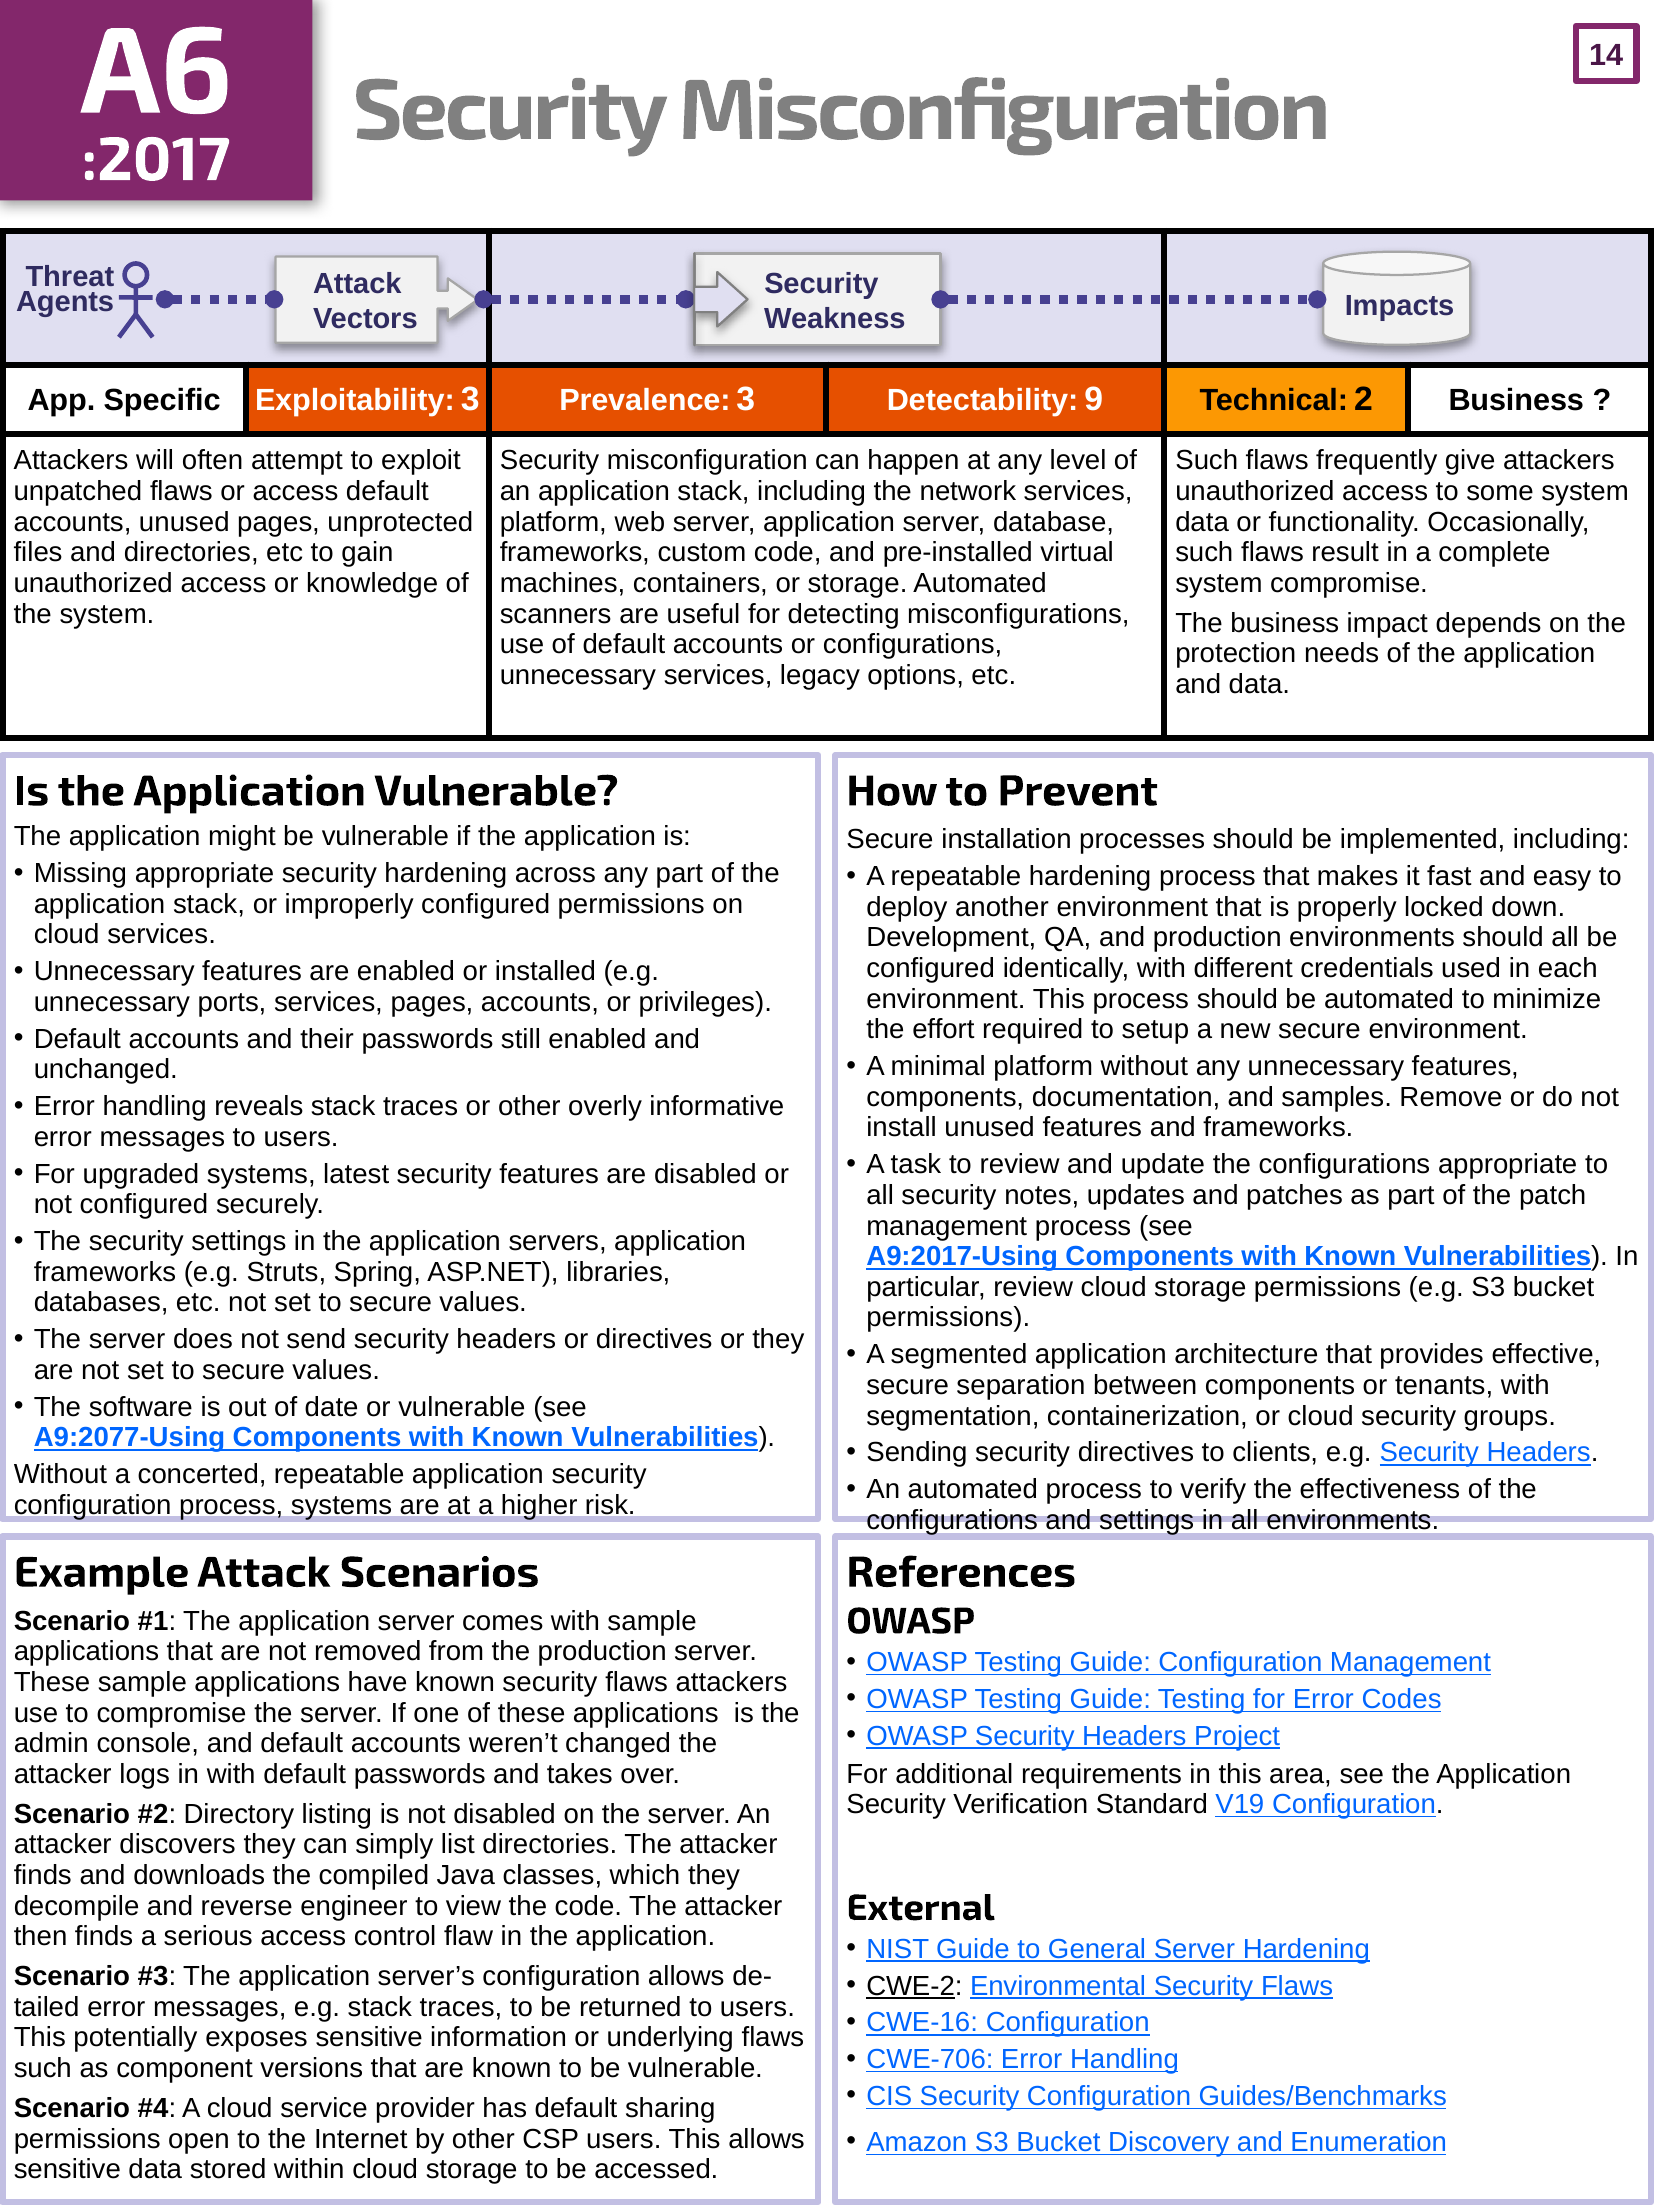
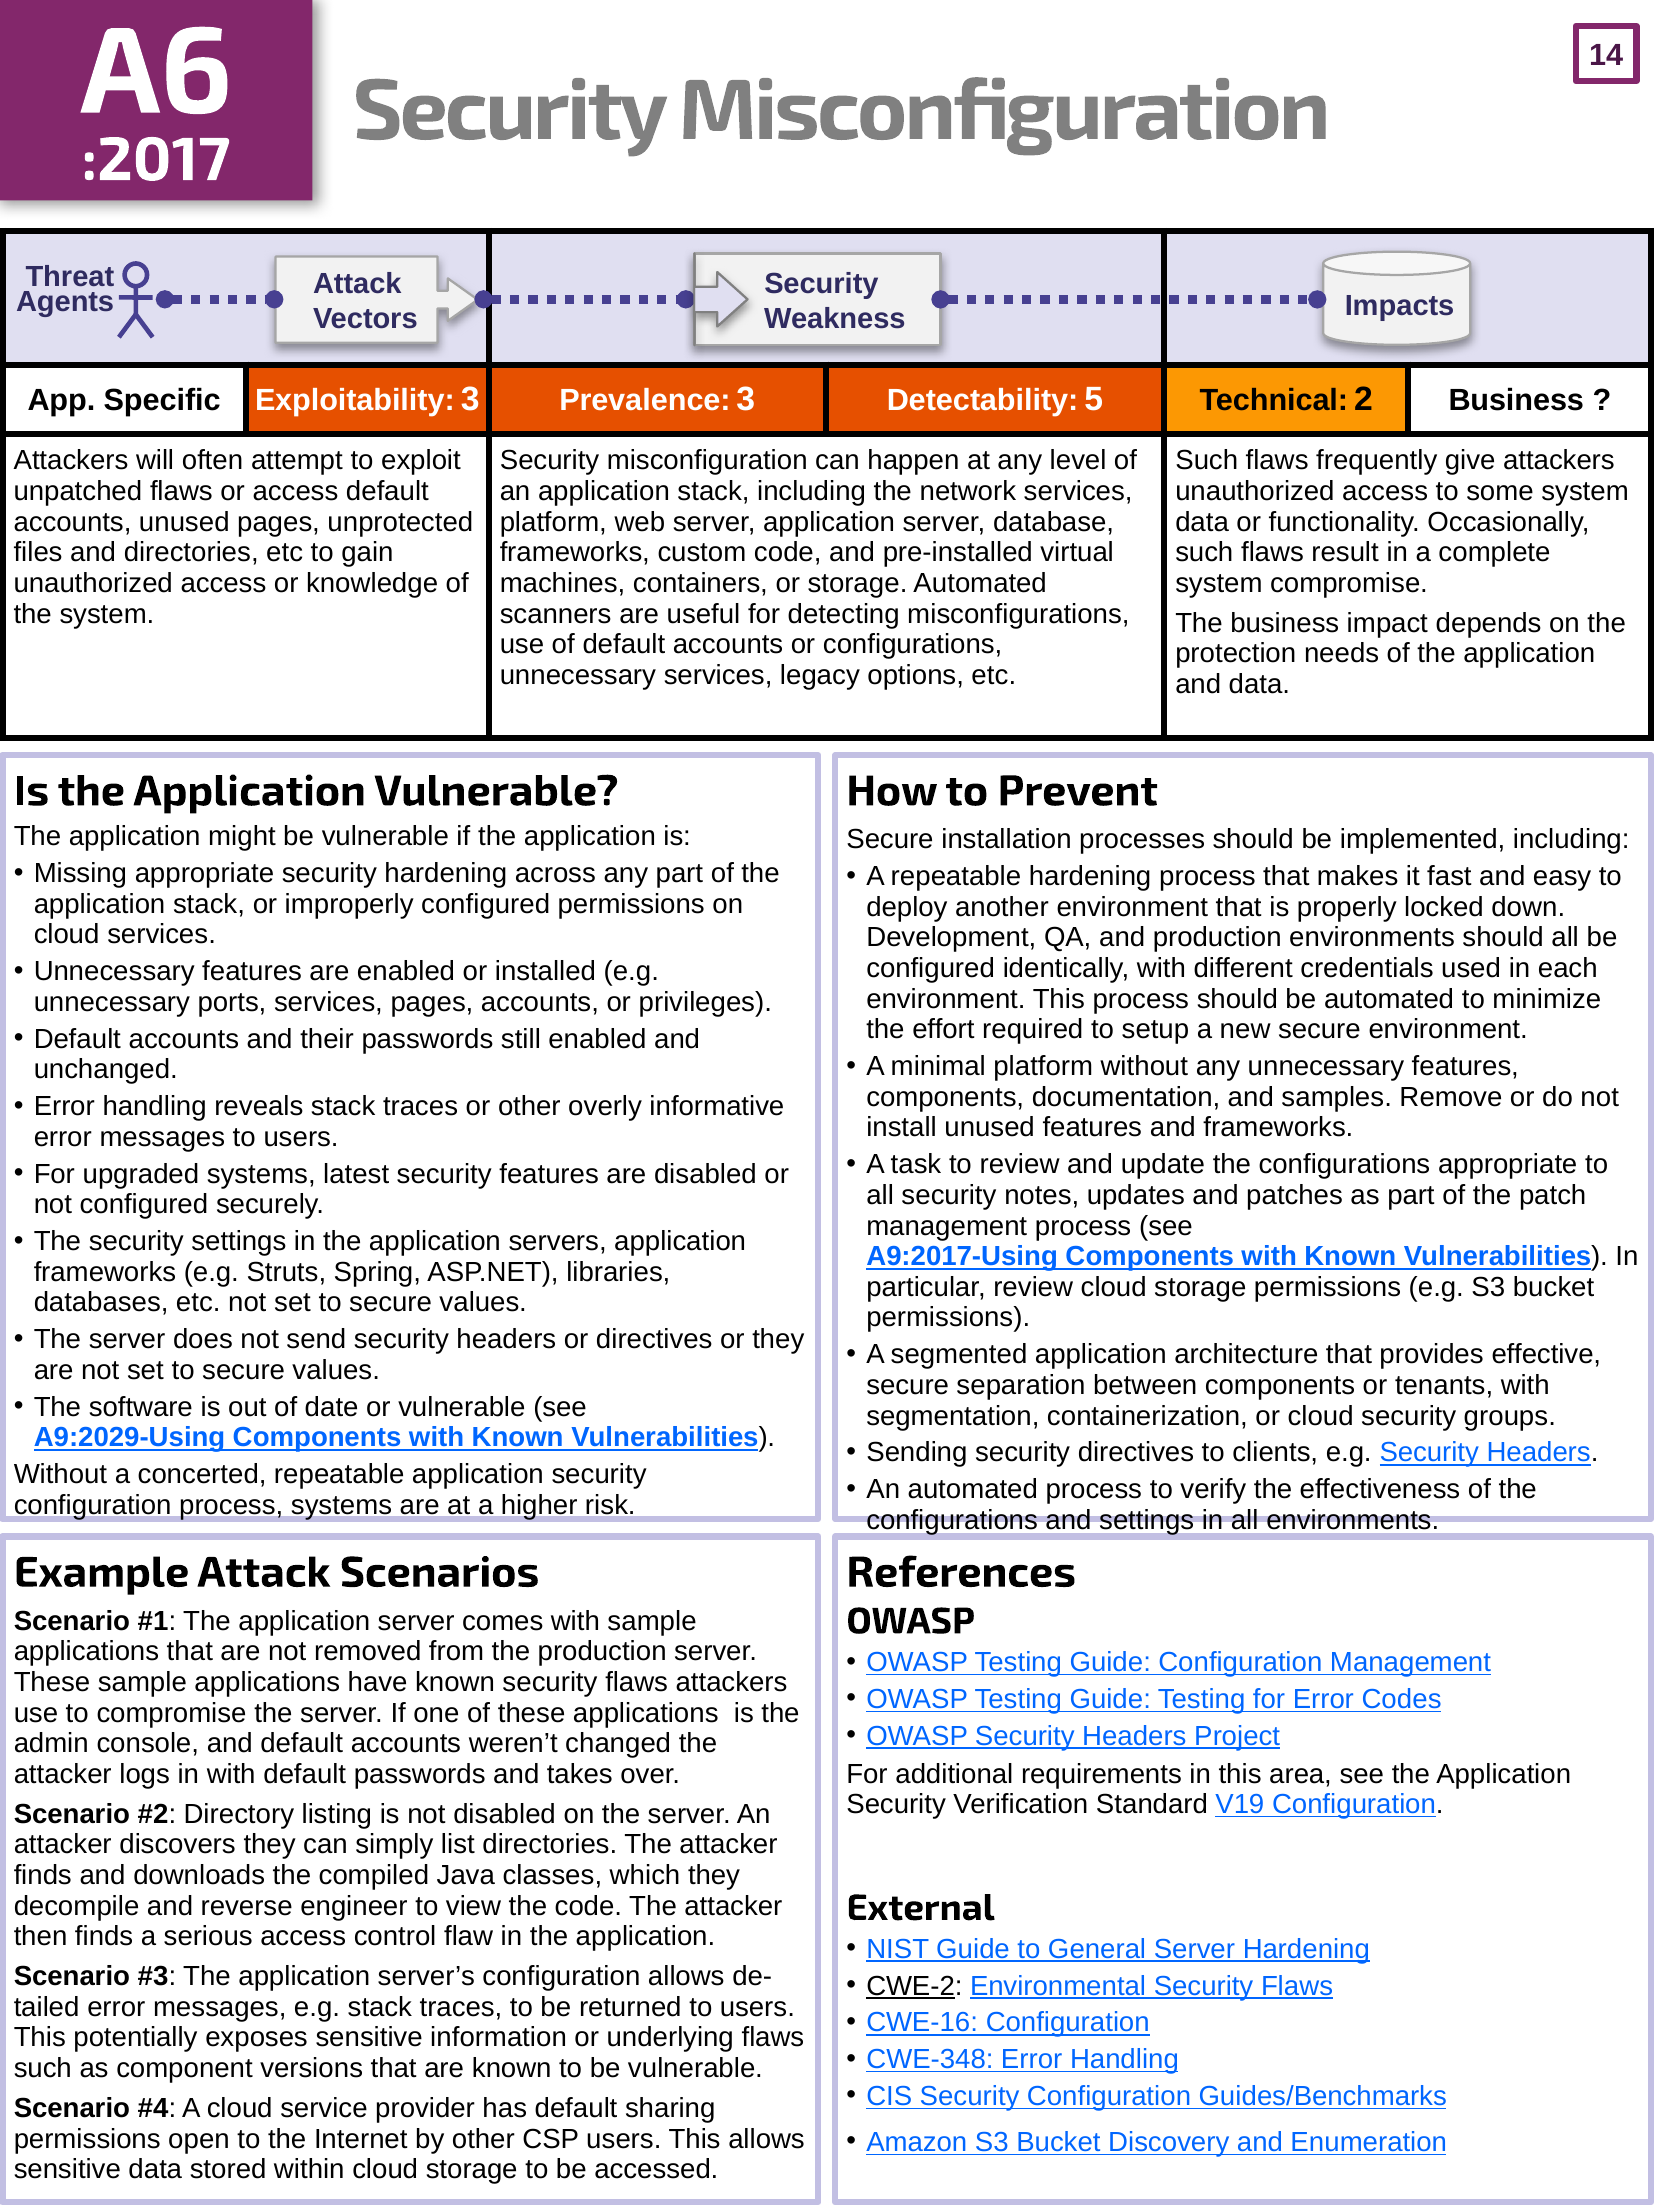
9: 9 -> 5 (1094, 400)
A9:2077-Using: A9:2077-Using -> A9:2029-Using (130, 1438)
CWE-706: CWE-706 -> CWE-348 (930, 2060)
